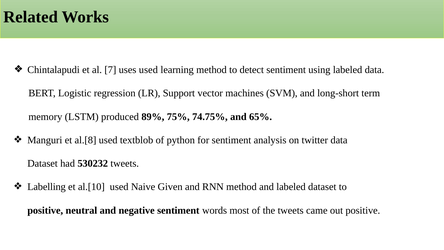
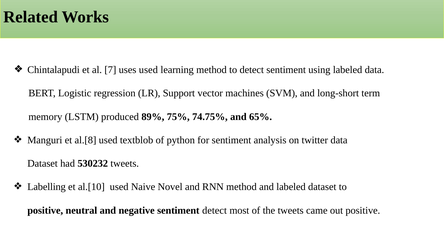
Given: Given -> Novel (170, 187)
sentiment words: words -> detect (215, 210)
